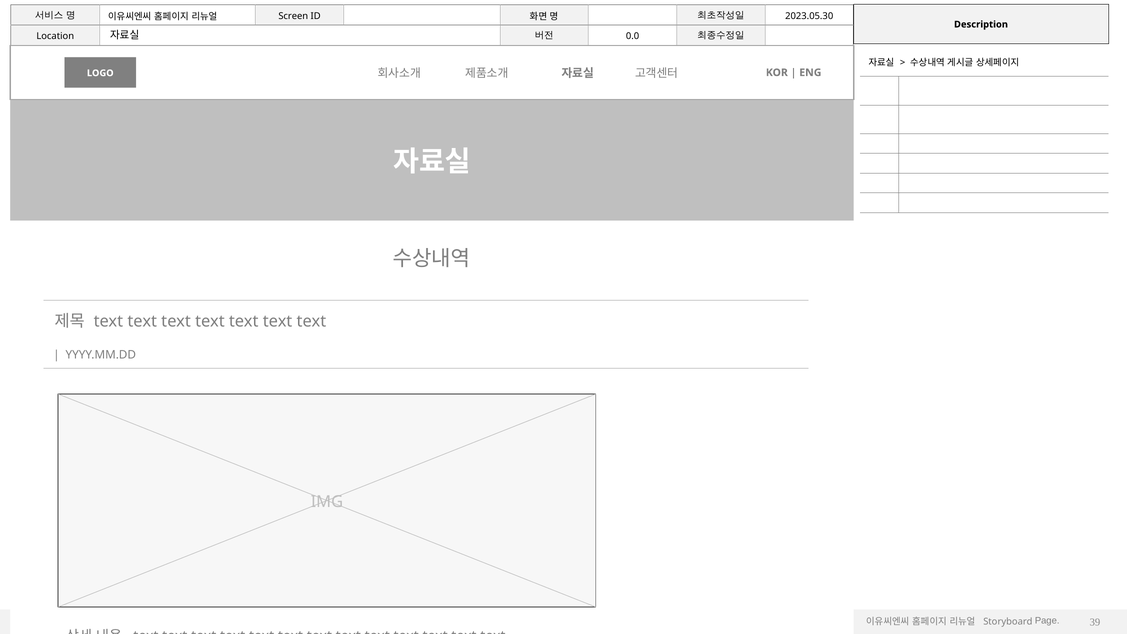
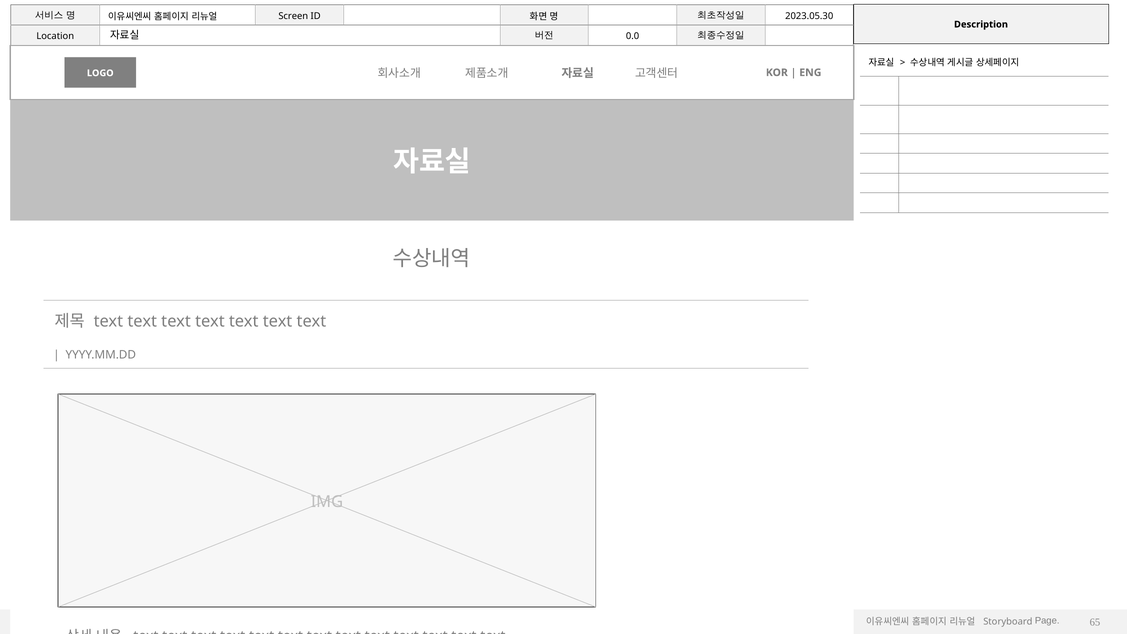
39: 39 -> 65 (1095, 622)
